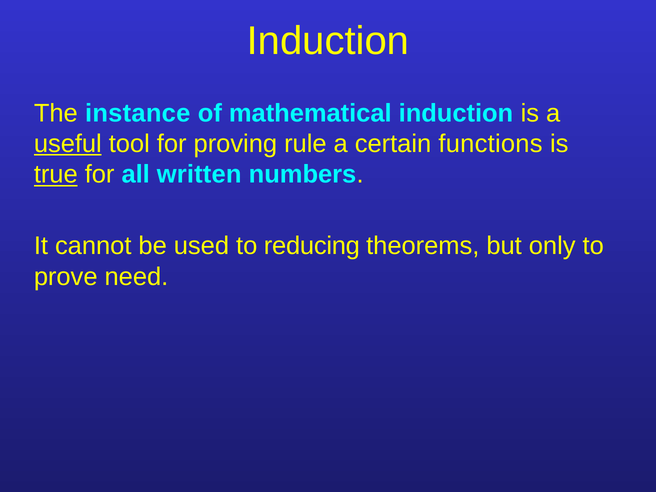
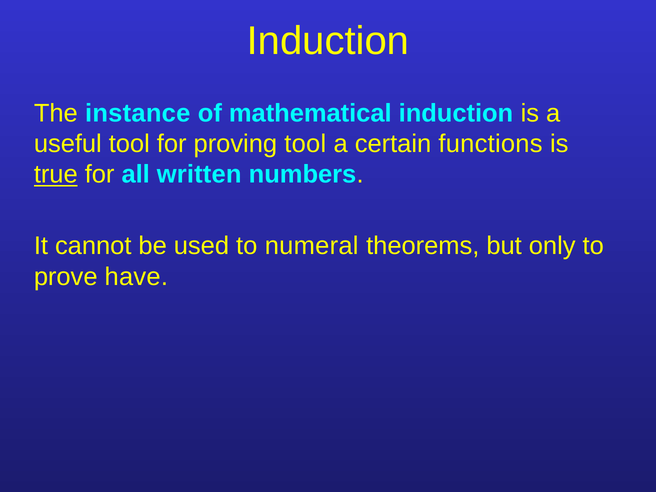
useful underline: present -> none (68, 144)
proving rule: rule -> tool (305, 144)
reducing: reducing -> numeral (312, 246)
need: need -> have (136, 277)
